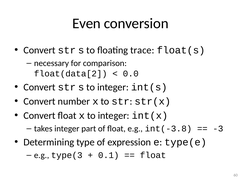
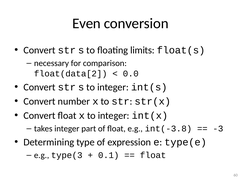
trace: trace -> limits (142, 50)
